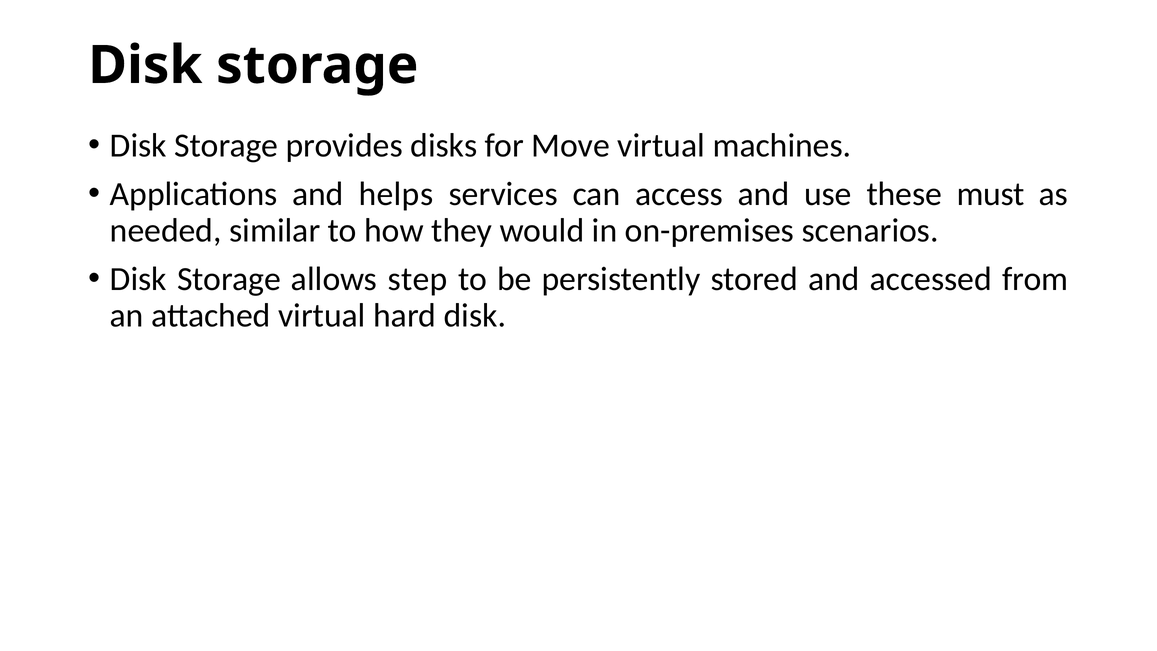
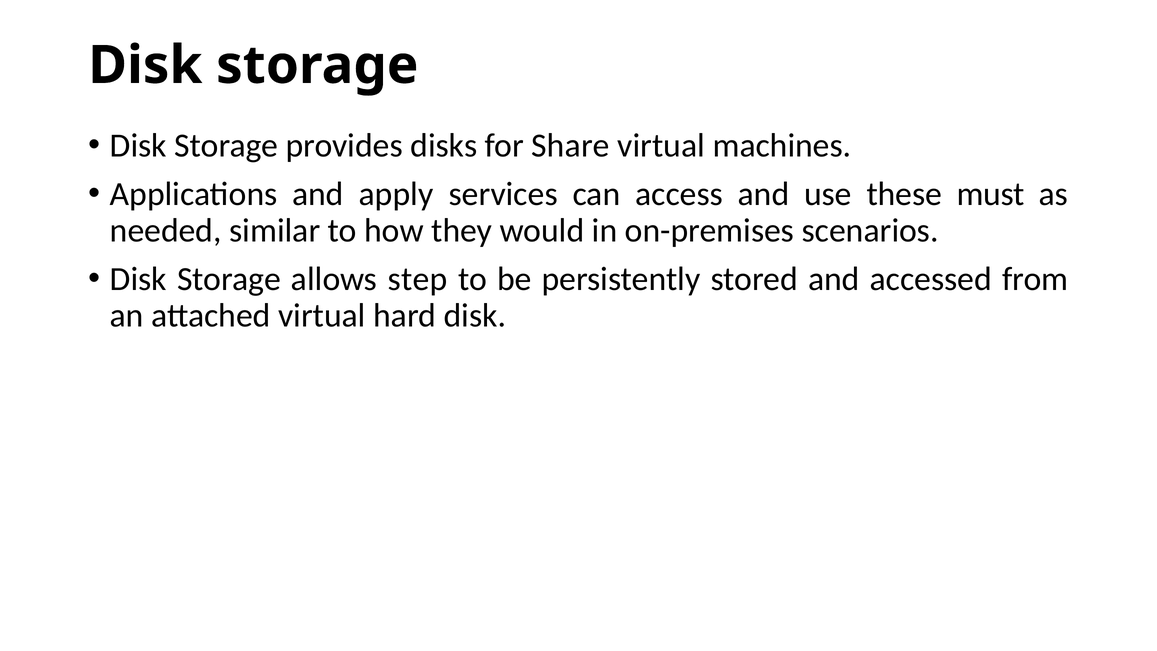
Move: Move -> Share (571, 146)
helps: helps -> apply (396, 194)
